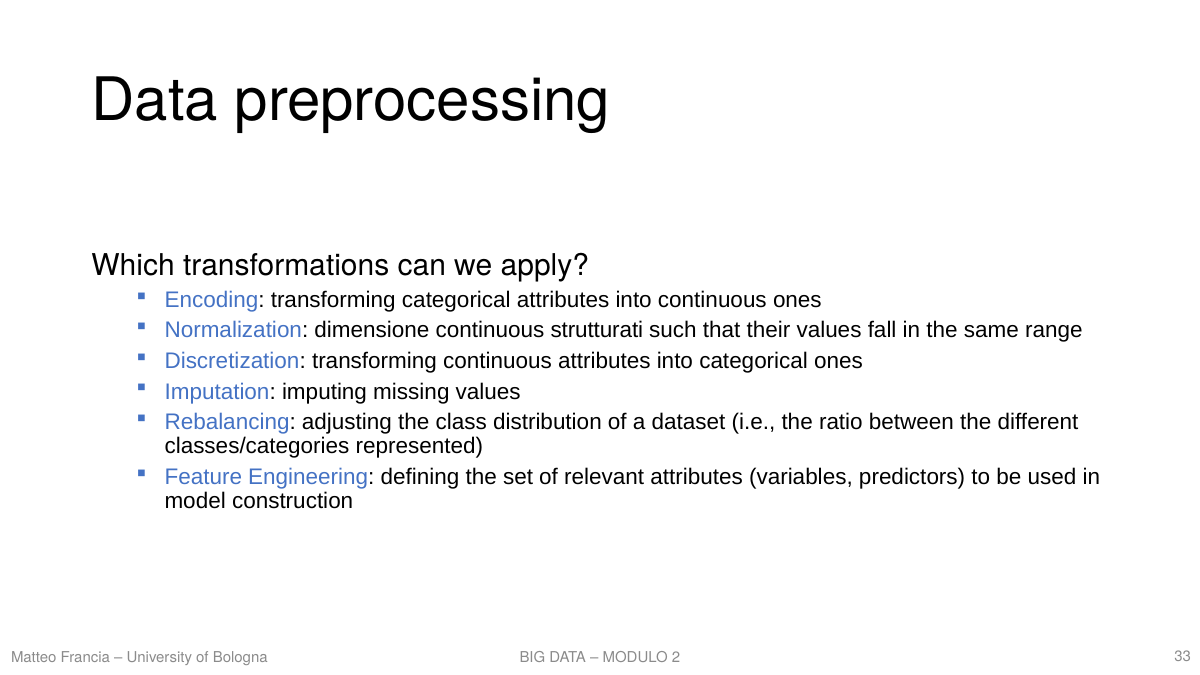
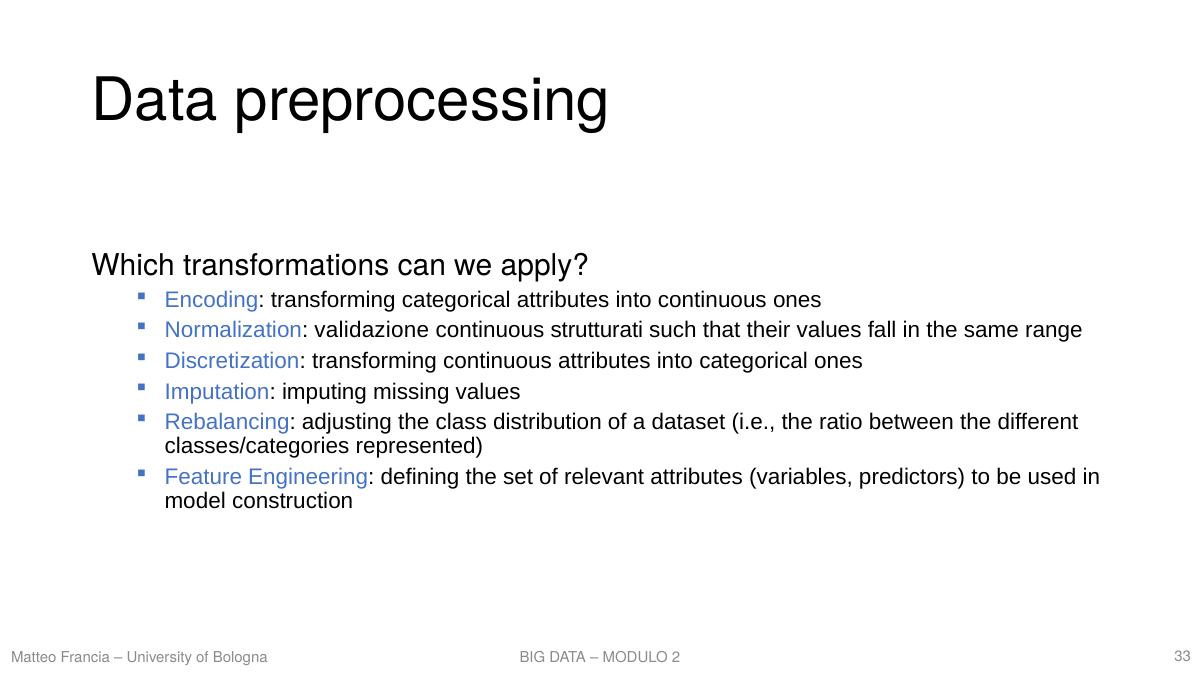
dimensione: dimensione -> validazione (372, 331)
